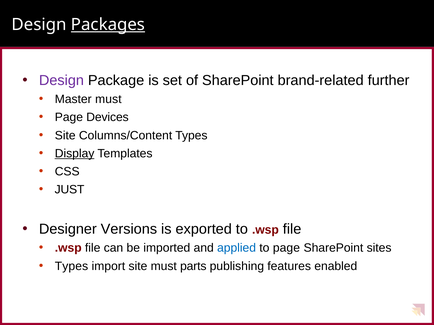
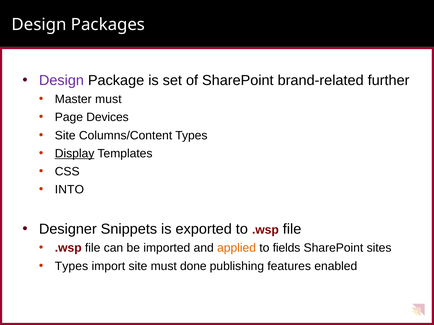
Packages underline: present -> none (108, 25)
JUST: JUST -> INTO (69, 190)
Versions: Versions -> Snippets (129, 230)
applied colour: blue -> orange (237, 248)
to page: page -> fields (287, 248)
parts: parts -> done (193, 266)
